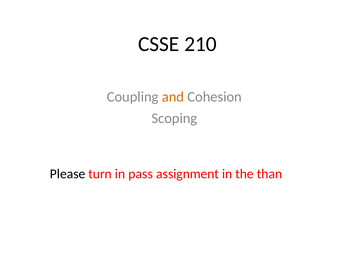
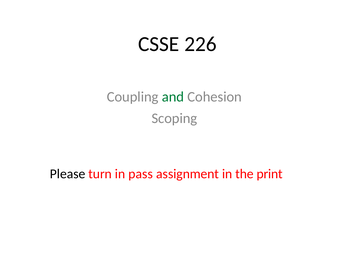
210: 210 -> 226 (200, 44)
and colour: orange -> green (173, 97)
than: than -> print (270, 174)
